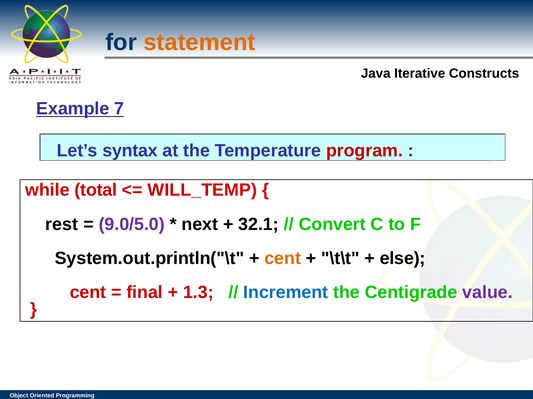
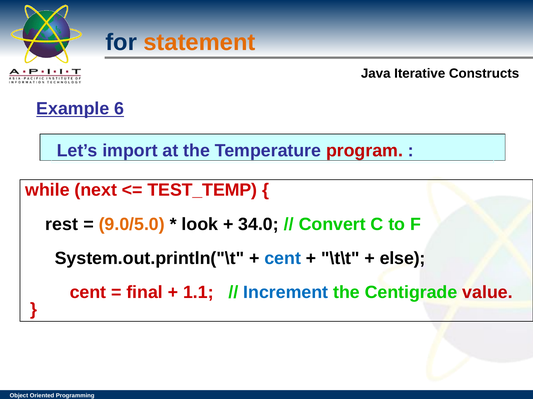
7: 7 -> 6 (119, 109)
syntax: syntax -> import (130, 151)
total: total -> next (96, 190)
WILL_TEMP: WILL_TEMP -> TEST_TEMP (202, 190)
9.0/5.0 colour: purple -> orange (132, 225)
next: next -> look (200, 225)
32.1: 32.1 -> 34.0 (259, 225)
cent colour: orange -> blue (283, 259)
1.3: 1.3 -> 1.1 (198, 293)
value colour: purple -> red (487, 293)
